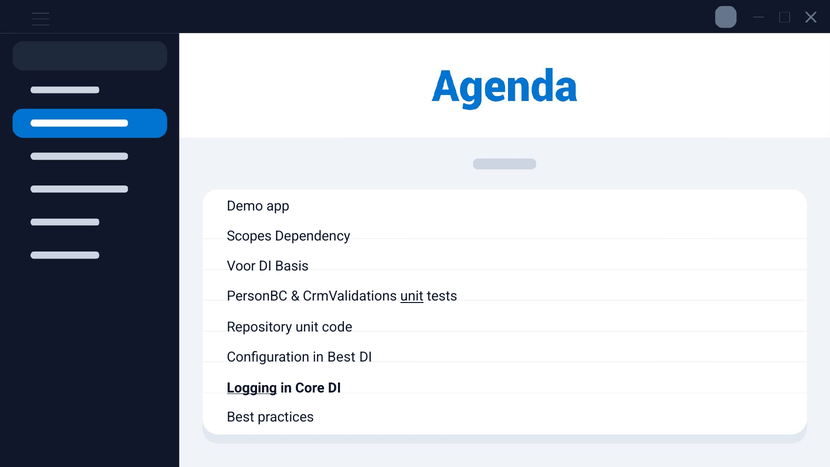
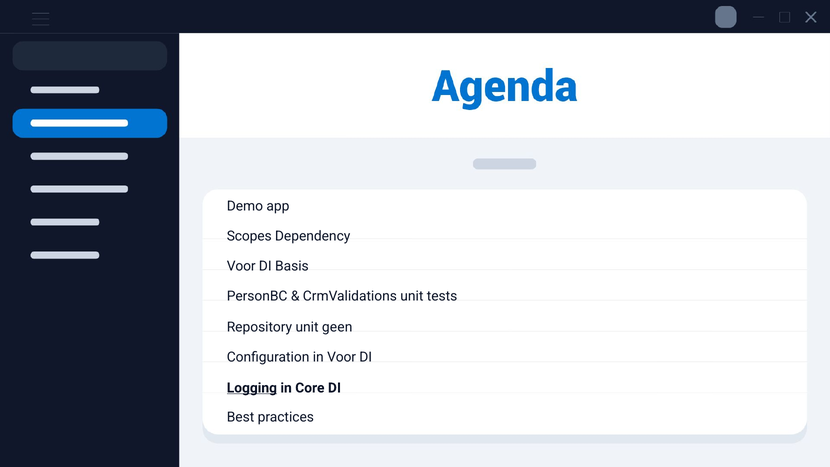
unit underline: present -> none (412, 296)
code: code -> geen (337, 327)
in Best: Best -> Voor (342, 357)
